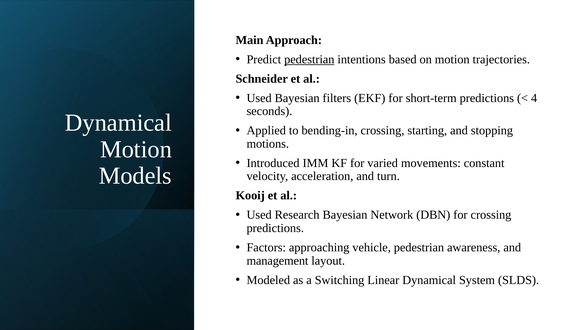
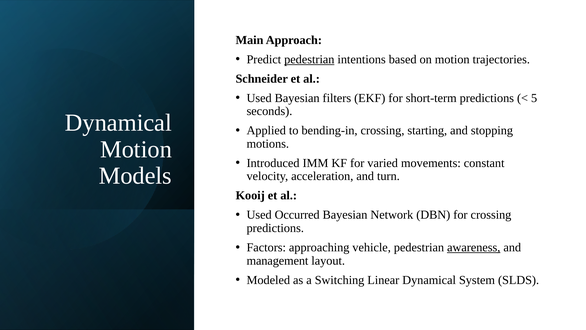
4: 4 -> 5 (534, 98)
Research: Research -> Occurred (297, 215)
awareness underline: none -> present (474, 247)
